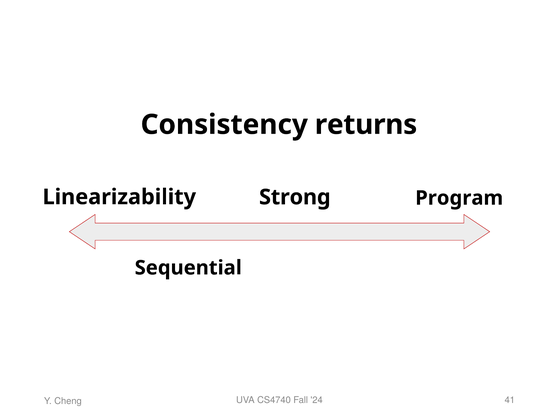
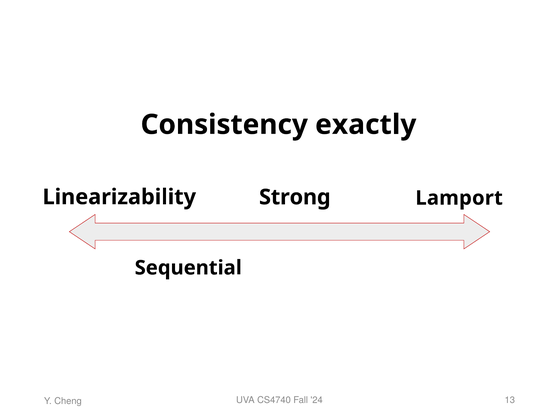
returns: returns -> exactly (366, 124)
Program: Program -> Lamport (459, 198)
41: 41 -> 13 (510, 399)
